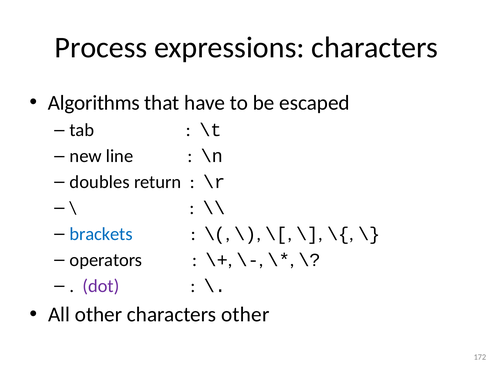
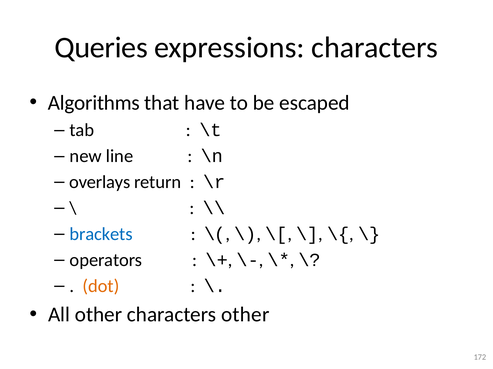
Process: Process -> Queries (101, 48)
doubles: doubles -> overlays (100, 183)
dot colour: purple -> orange (101, 287)
